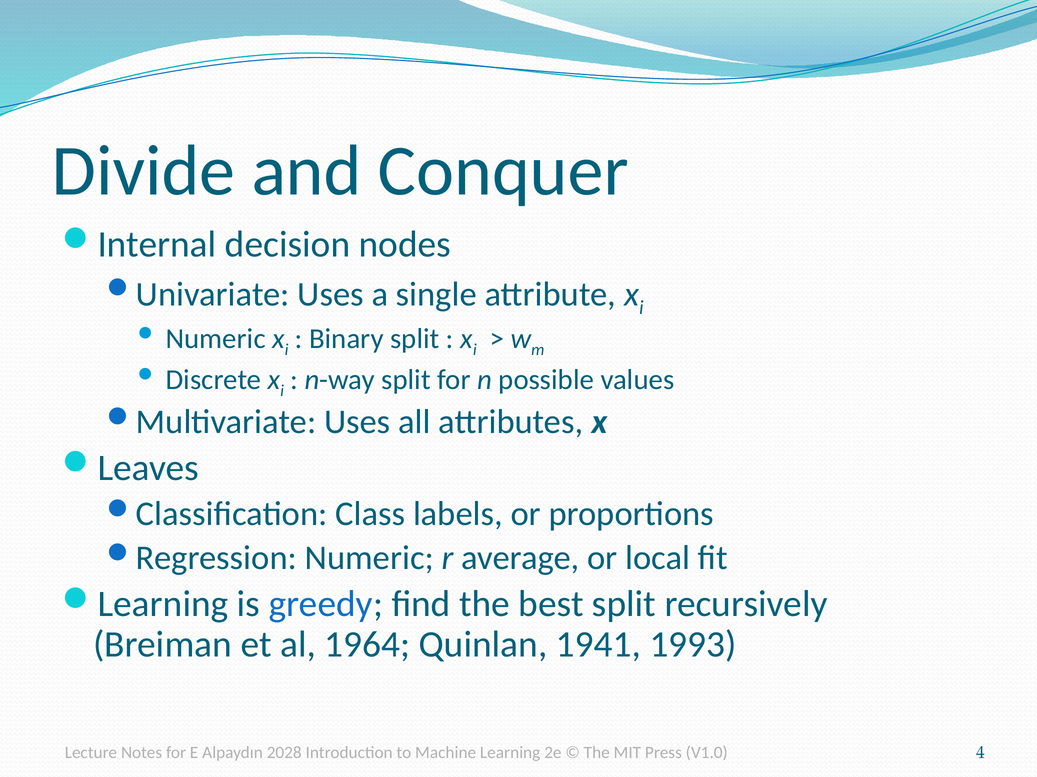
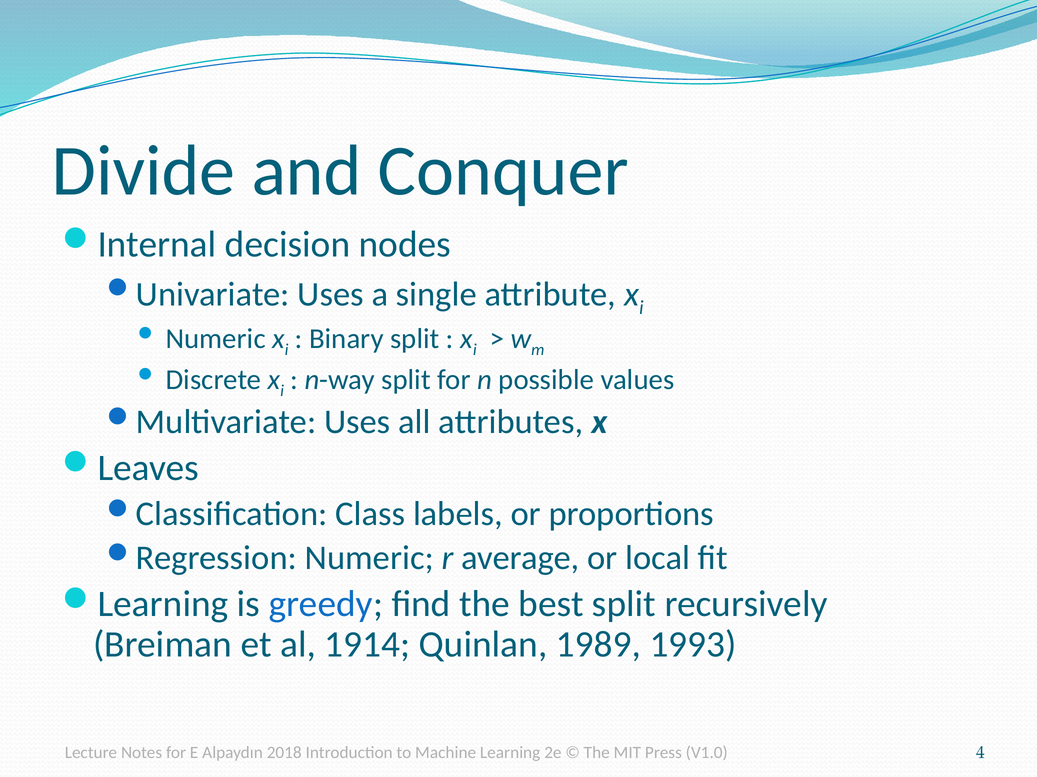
1964: 1964 -> 1914 (367, 645)
1941: 1941 -> 1989 (598, 645)
2028: 2028 -> 2018 (284, 753)
